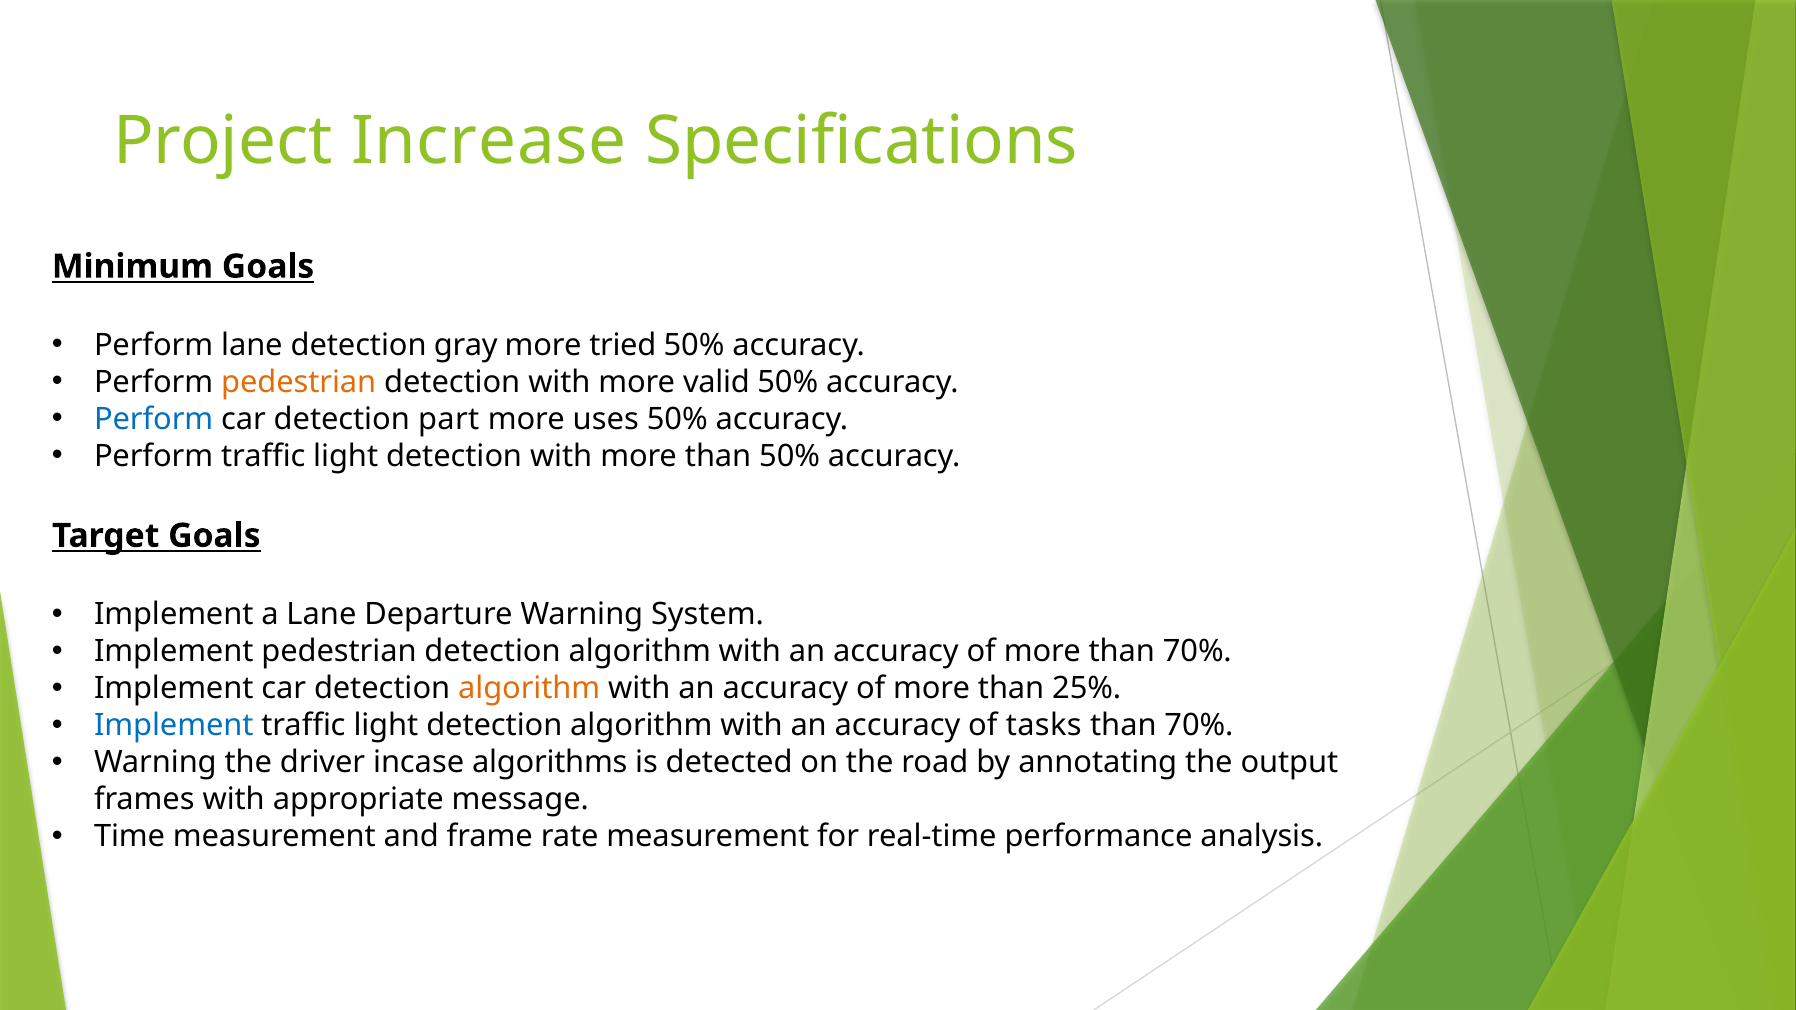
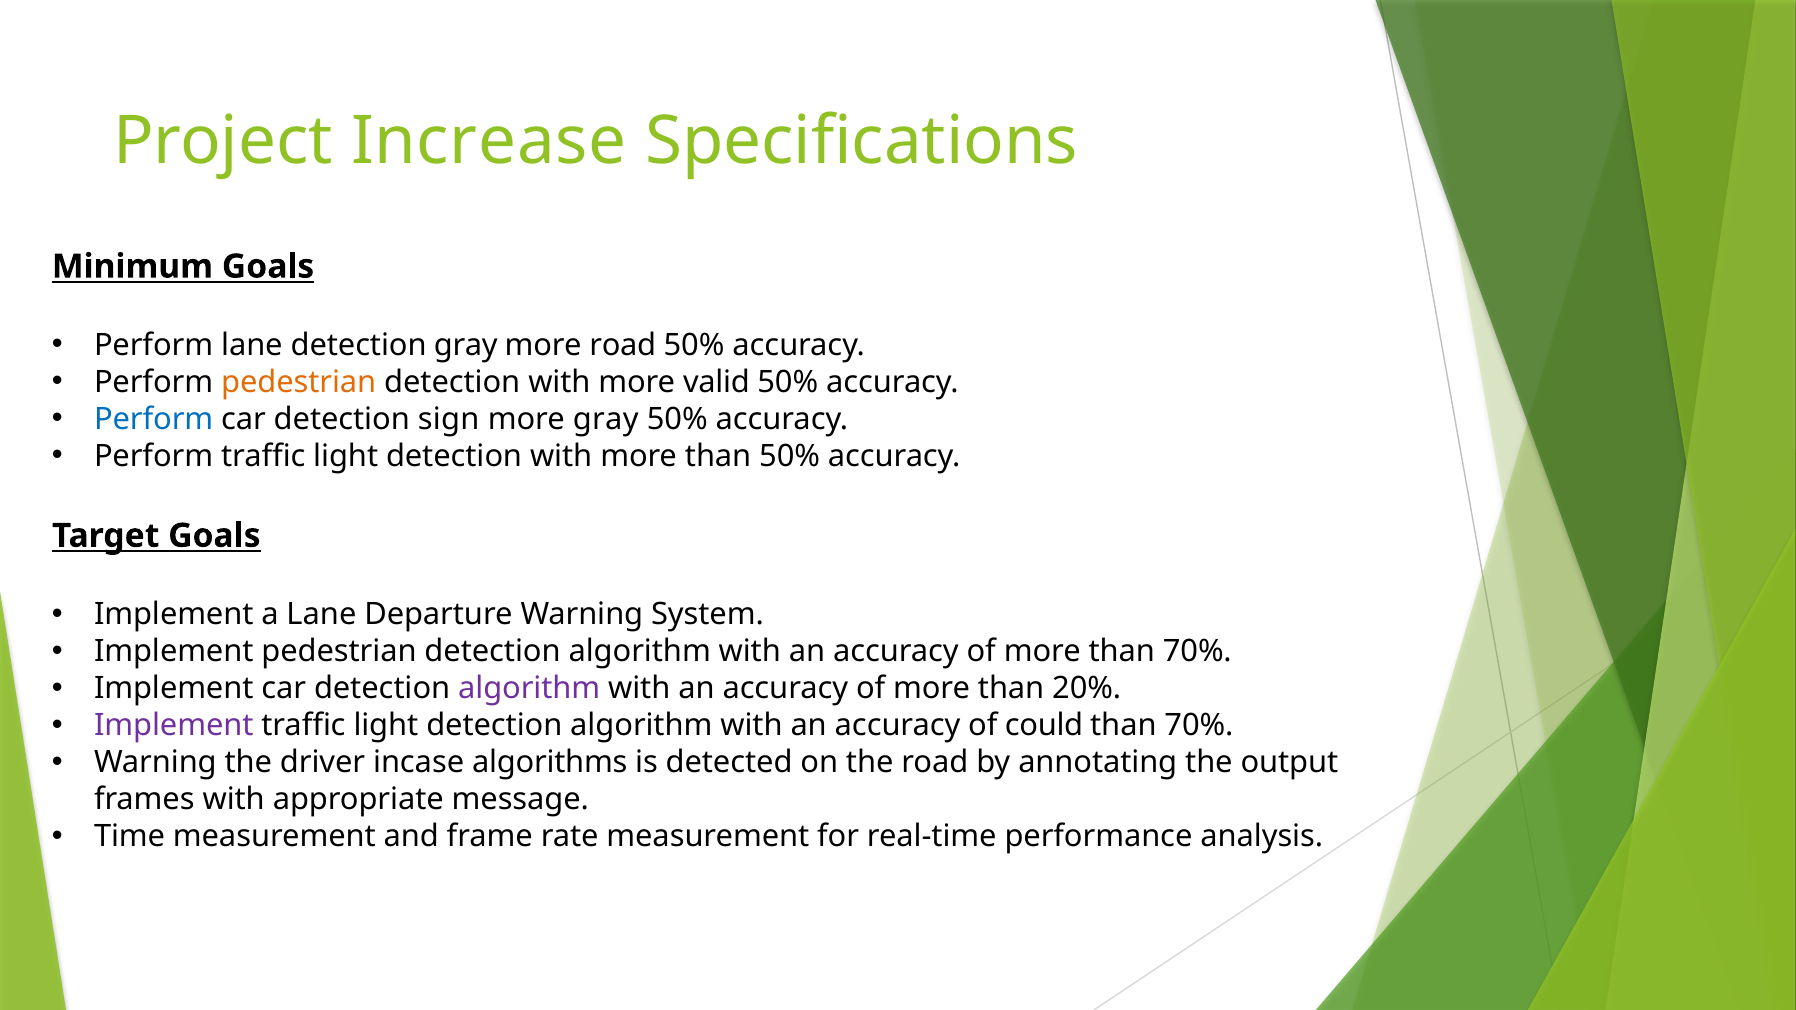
more tried: tried -> road (623, 345)
part: part -> sign (449, 420)
more uses: uses -> gray (606, 420)
algorithm colour: orange -> purple (529, 689)
25%: 25% -> 20% (1087, 689)
Implement colour: blue -> purple (174, 726)
tasks: tasks -> could (1044, 726)
